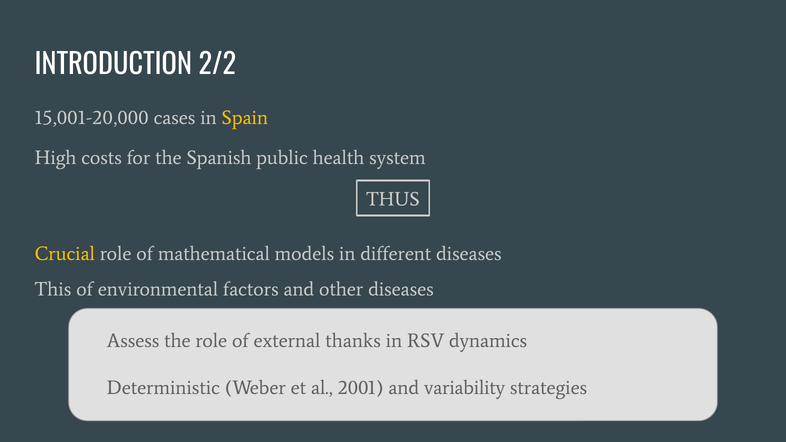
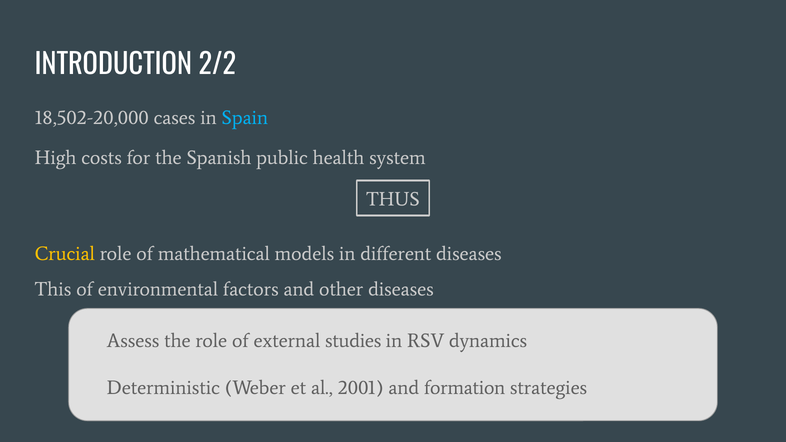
15,001-20,000: 15,001-20,000 -> 18,502-20,000 (92, 118)
Spain colour: yellow -> light blue (245, 118)
thanks: thanks -> studies (353, 341)
variability: variability -> formation (465, 388)
